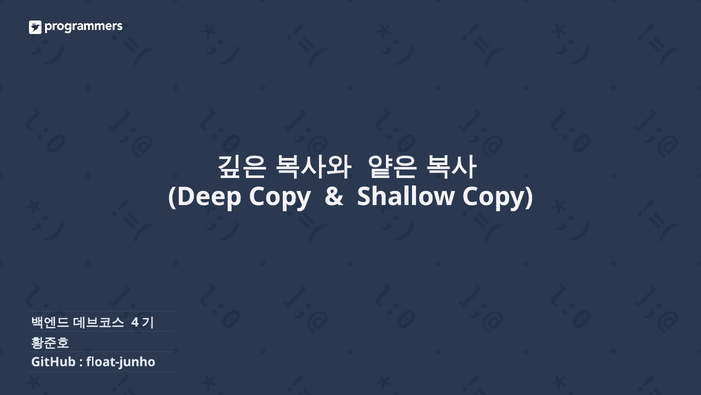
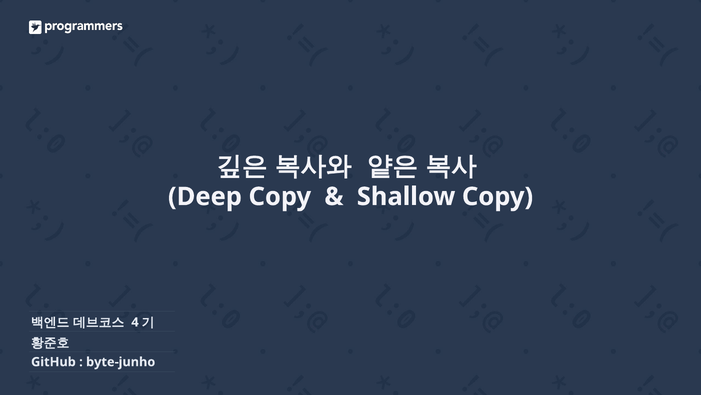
float-junho: float-junho -> byte-junho (121, 361)
